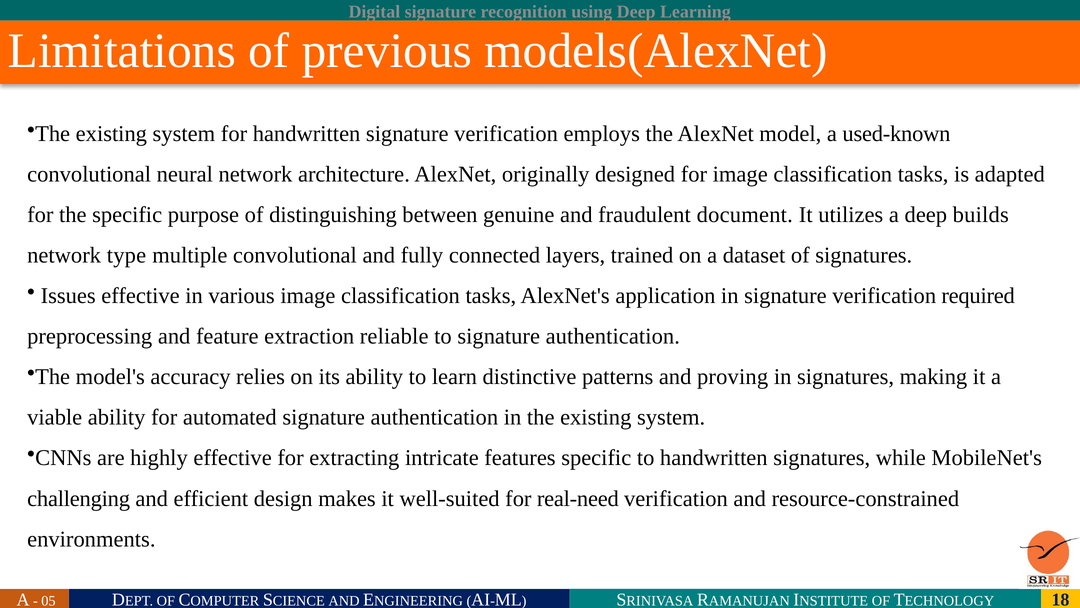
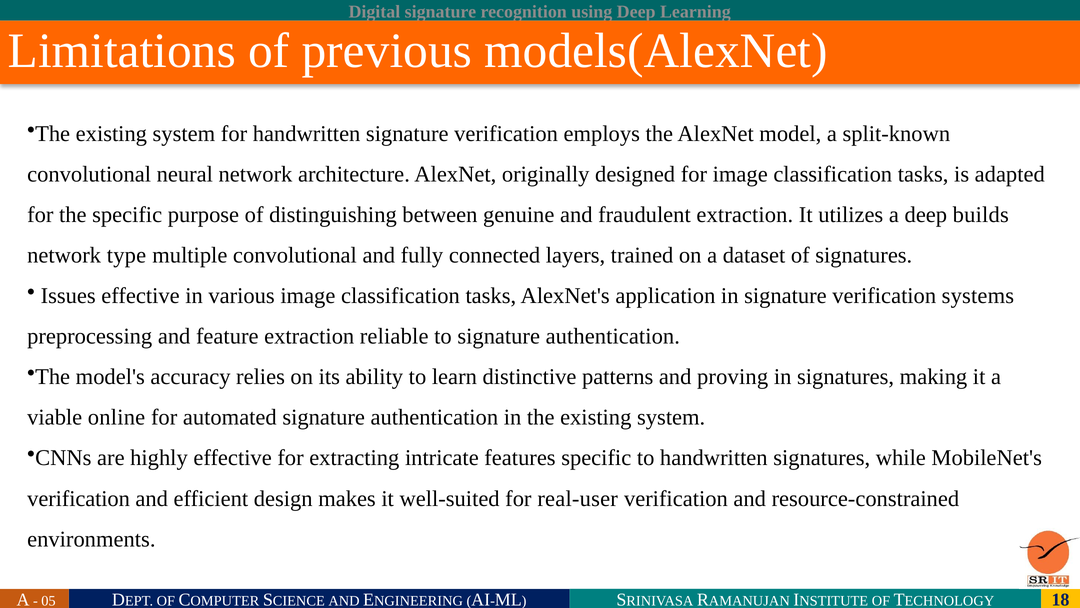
used-known: used-known -> split-known (896, 134)
fraudulent document: document -> extraction (745, 215)
required: required -> systems (978, 296)
viable ability: ability -> online (117, 417)
challenging: challenging -> verification (79, 498)
real-need: real-need -> real-user (578, 498)
